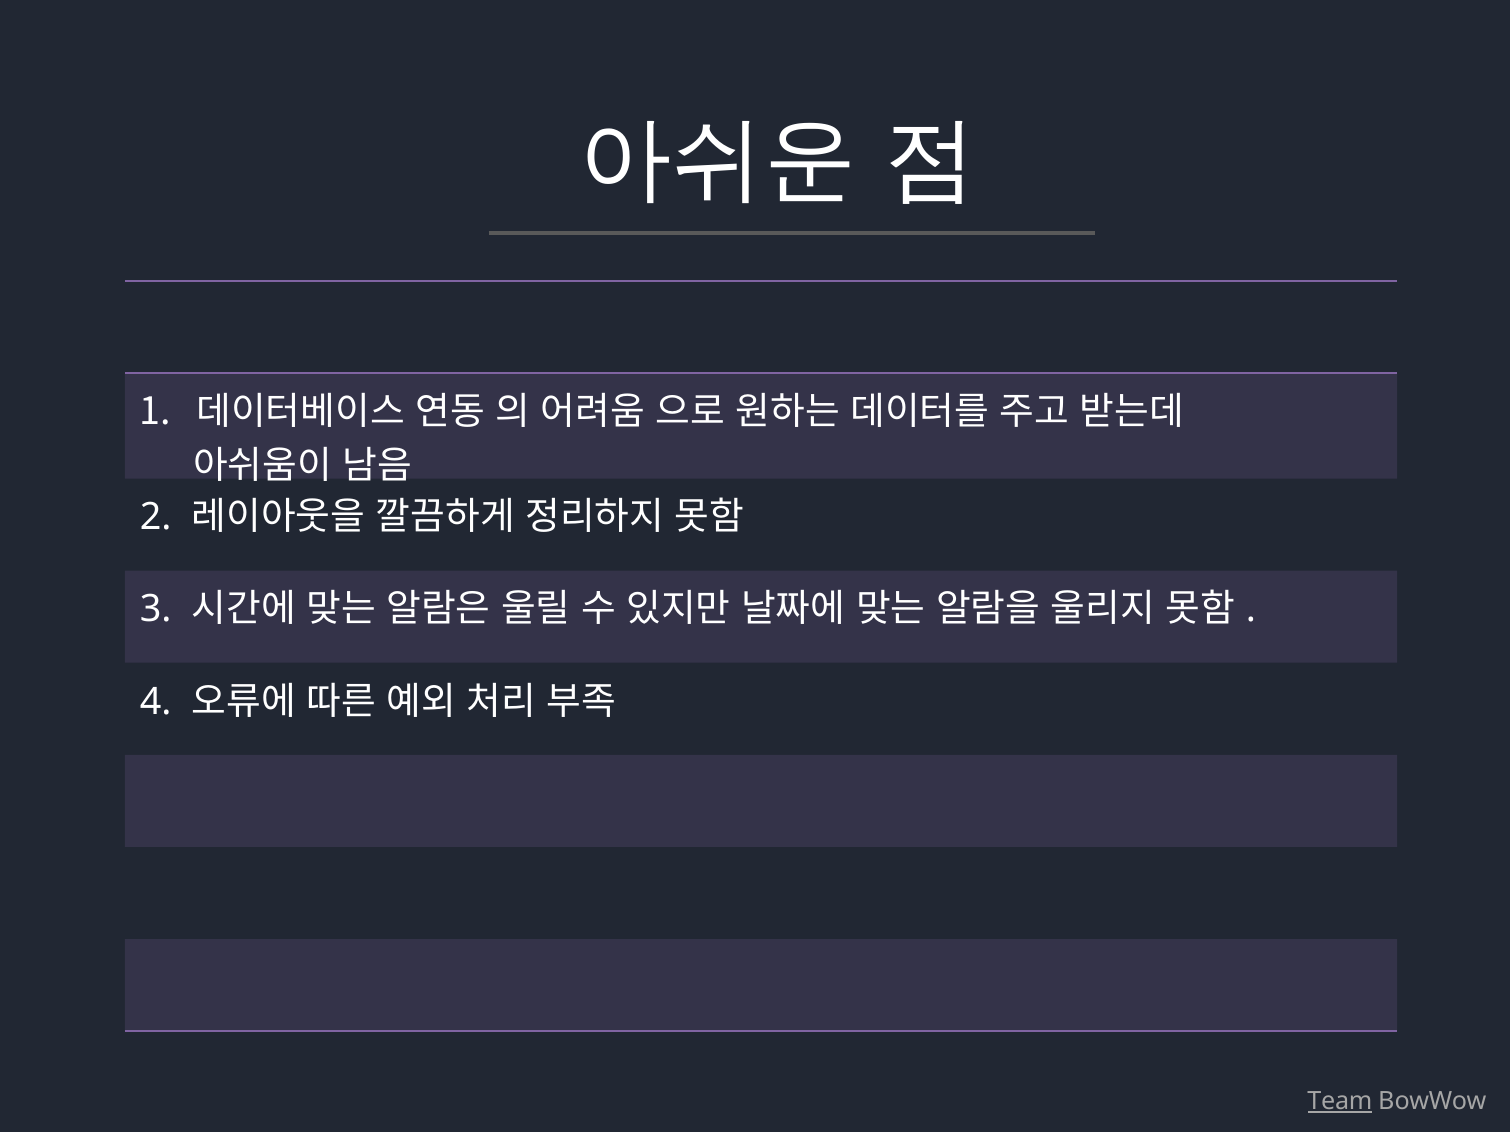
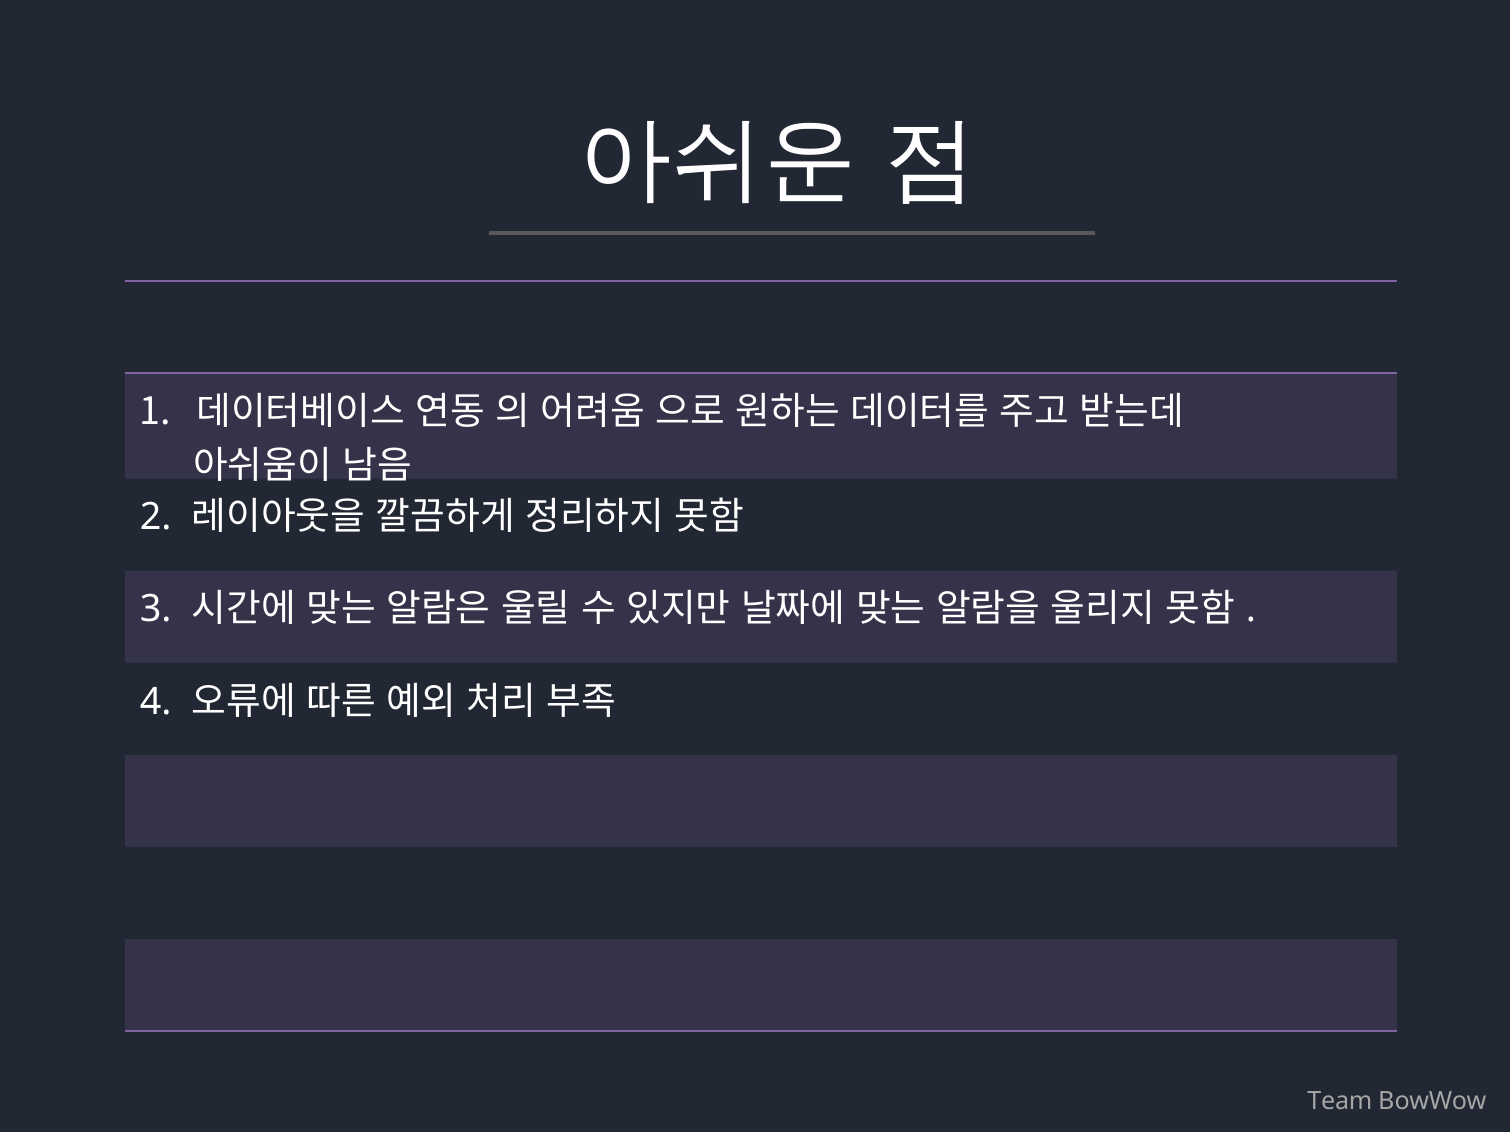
Team underline: present -> none (1340, 1102)
